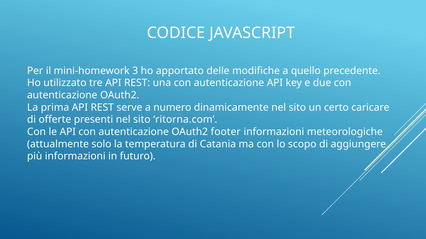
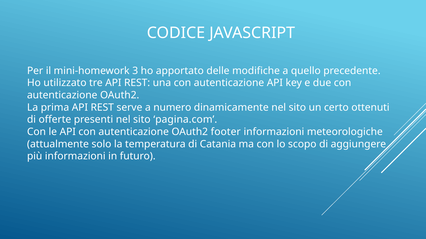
caricare: caricare -> ottenuti (370, 108)
ritorna.com: ritorna.com -> pagina.com (185, 120)
